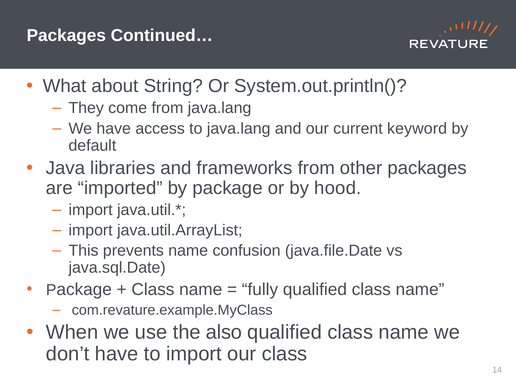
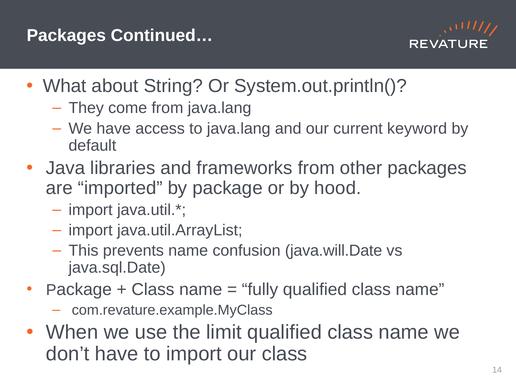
java.file.Date: java.file.Date -> java.will.Date (334, 251)
also: also -> limit (224, 332)
